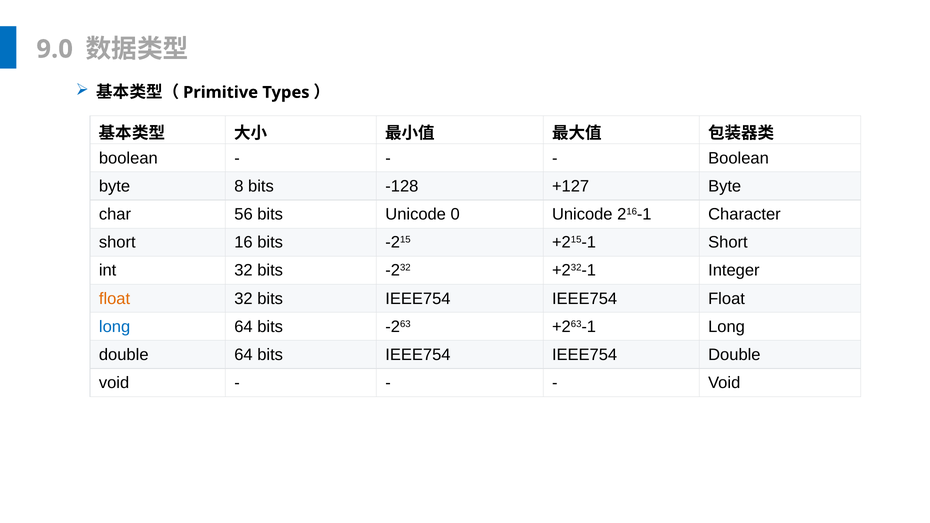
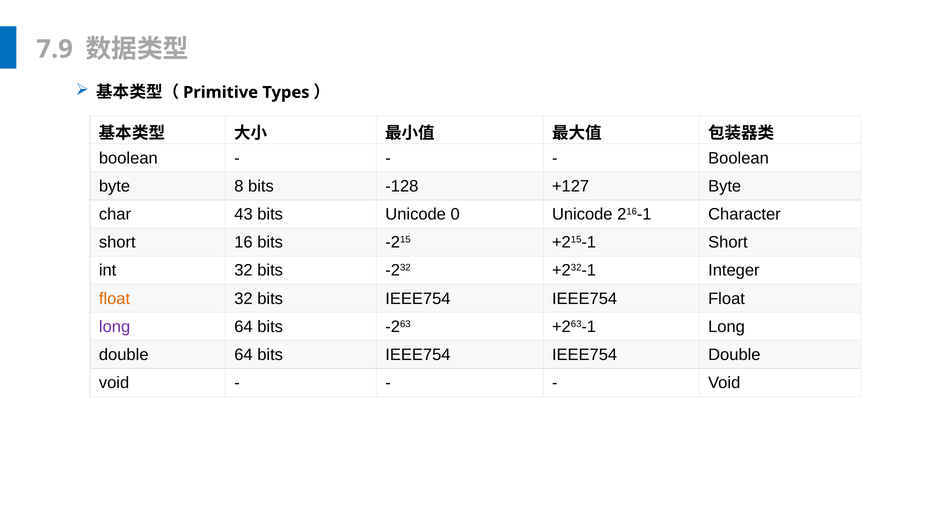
9.0: 9.0 -> 7.9 (55, 49)
56: 56 -> 43 (244, 214)
long colour: blue -> purple (115, 327)
